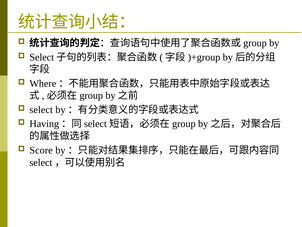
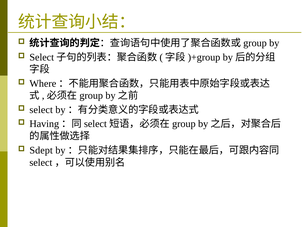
Score: Score -> Sdept (41, 150)
